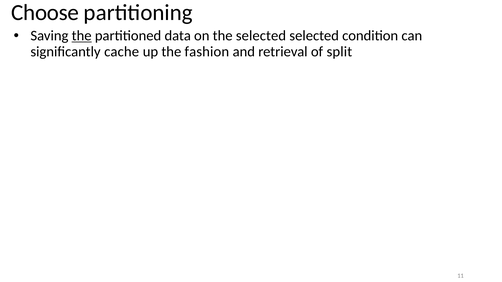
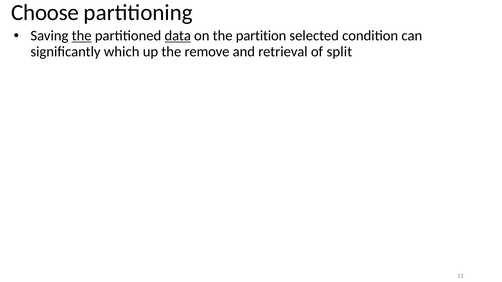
data underline: none -> present (178, 36)
the selected: selected -> partition (261, 36)
cache: cache -> which (122, 52)
fashion: fashion -> remove (207, 52)
